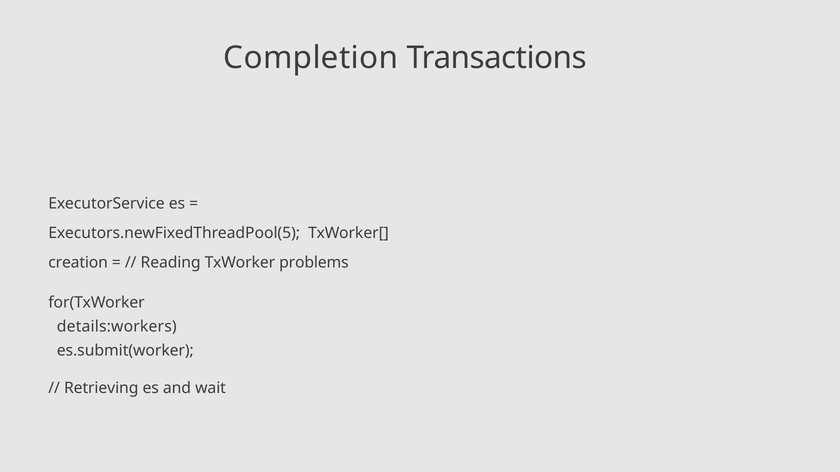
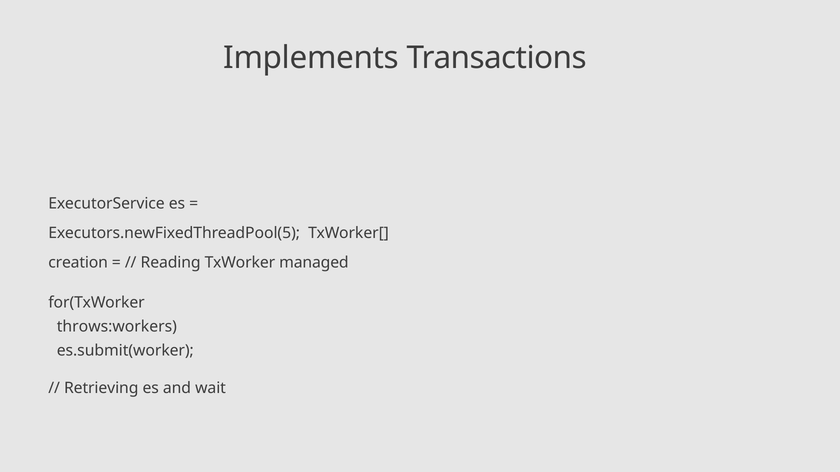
Completion: Completion -> Implements (311, 58)
problems: problems -> managed (314, 263)
details:workers: details:workers -> throws:workers (117, 327)
